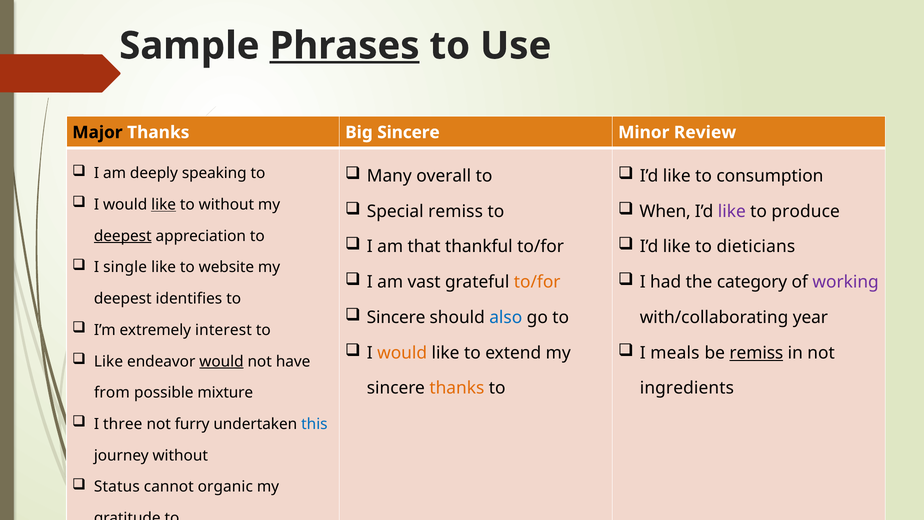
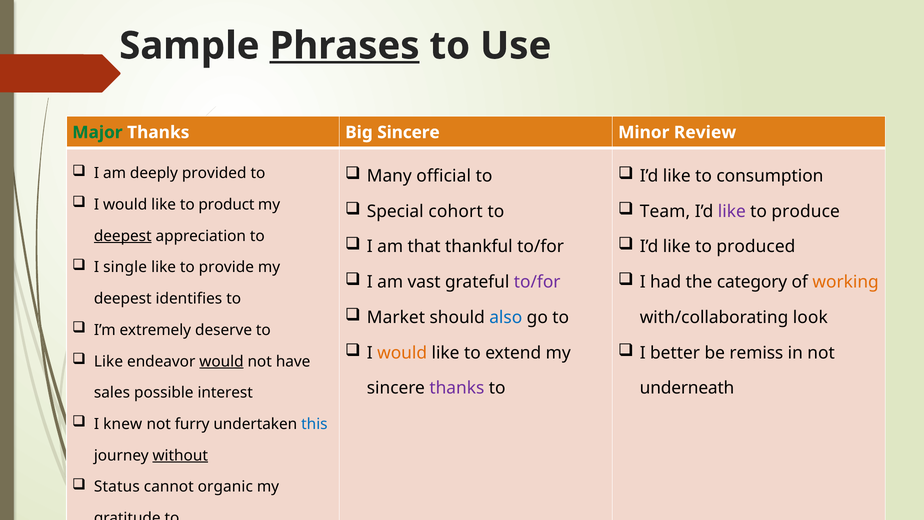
Major colour: black -> green (97, 132)
speaking: speaking -> provided (214, 173)
overall: overall -> official (444, 176)
like underline: present -> none (164, 205)
to without: without -> product (226, 205)
Special remiss: remiss -> cohort (456, 211)
When: When -> Team (665, 211)
dieticians: dieticians -> produced (756, 247)
website: website -> provide (226, 267)
to/for colour: orange -> purple (537, 282)
working colour: purple -> orange (846, 282)
Sincere: Sincere -> Market (396, 317)
year: year -> look (810, 317)
interest: interest -> deserve (224, 330)
meals: meals -> better (675, 353)
remiss underline: present -> none (756, 353)
thanks colour: orange -> purple (457, 388)
ingredients: ingredients -> underneath (687, 388)
from: from -> sales (112, 393)
mixture: mixture -> interest (225, 393)
three: three -> knew (123, 424)
without underline: none -> present (180, 455)
